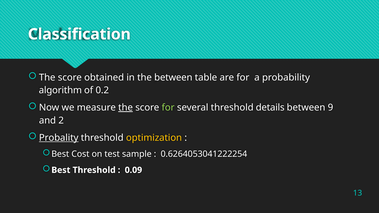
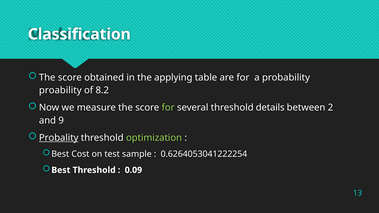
the between: between -> applying (173, 78)
algorithm: algorithm -> proability (60, 90)
0.2: 0.2 -> 8.2 (102, 90)
the underline: present -> none (126, 108)
9: 9 -> 2 (330, 108)
2: 2 -> 9 (61, 121)
optimization colour: yellow -> light green (154, 138)
